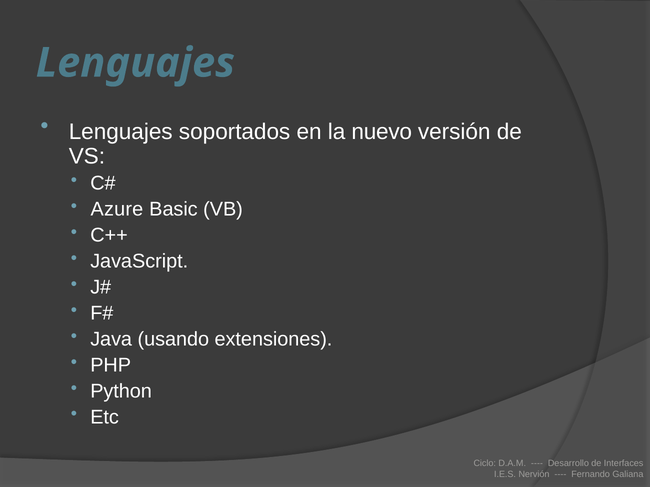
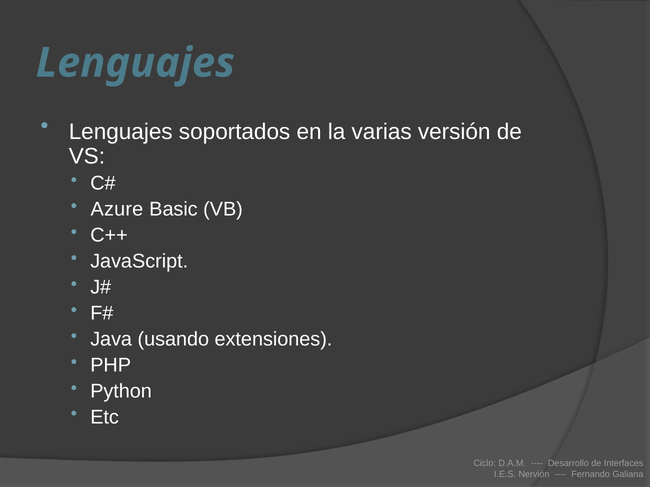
nuevo: nuevo -> varias (382, 132)
